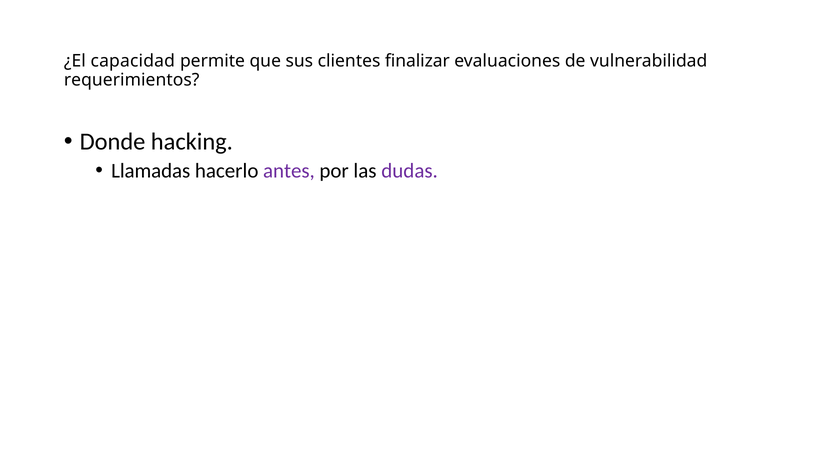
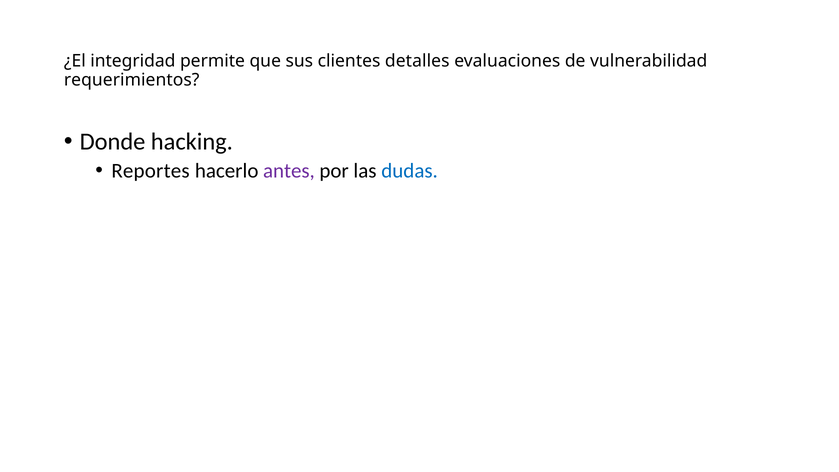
capacidad: capacidad -> integridad (133, 61)
finalizar: finalizar -> detalles (417, 61)
Llamadas: Llamadas -> Reportes (151, 171)
dudas colour: purple -> blue (410, 171)
